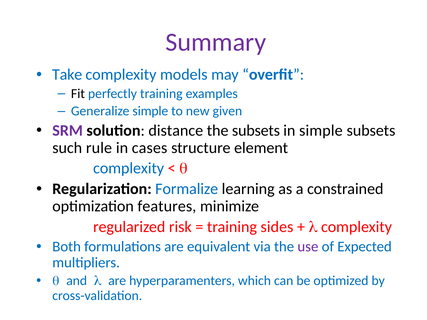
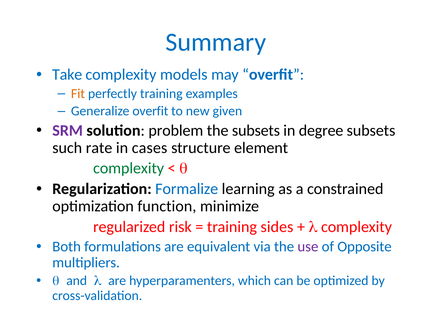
Summary colour: purple -> blue (216, 42)
Fit colour: black -> orange (78, 94)
Generalize simple: simple -> overfit (150, 111)
distance: distance -> problem (176, 131)
in simple: simple -> degree (321, 131)
rule: rule -> rate (99, 148)
complexity colour: blue -> green (129, 168)
features: features -> function (167, 206)
Expected: Expected -> Opposite (365, 247)
